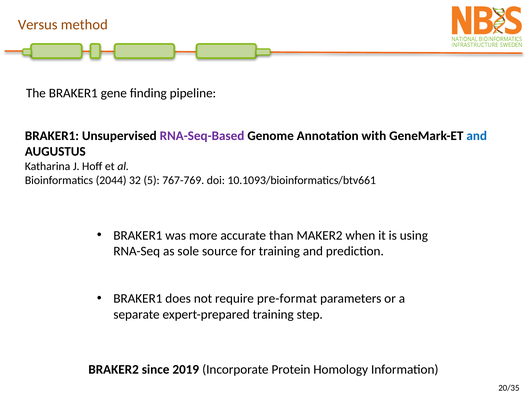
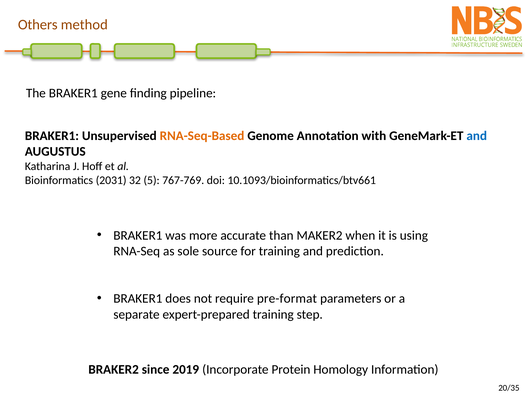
Versus: Versus -> Others (38, 25)
RNA-Seq-Based colour: purple -> orange (202, 136)
2044: 2044 -> 2031 (111, 181)
